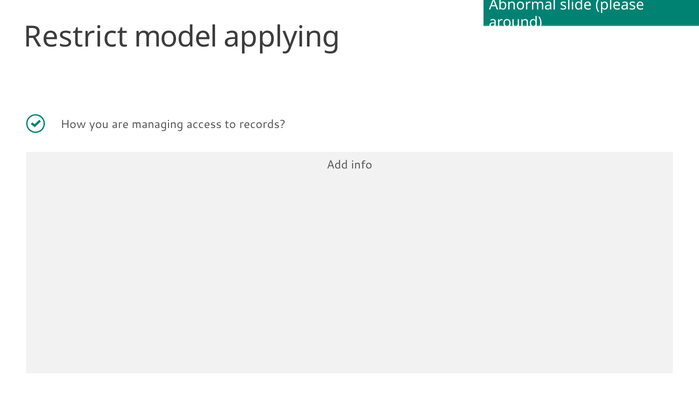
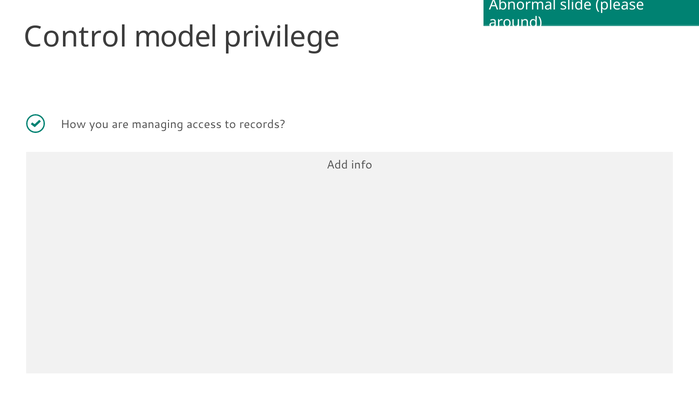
Restrict: Restrict -> Control (76, 37)
applying: applying -> privilege (282, 37)
